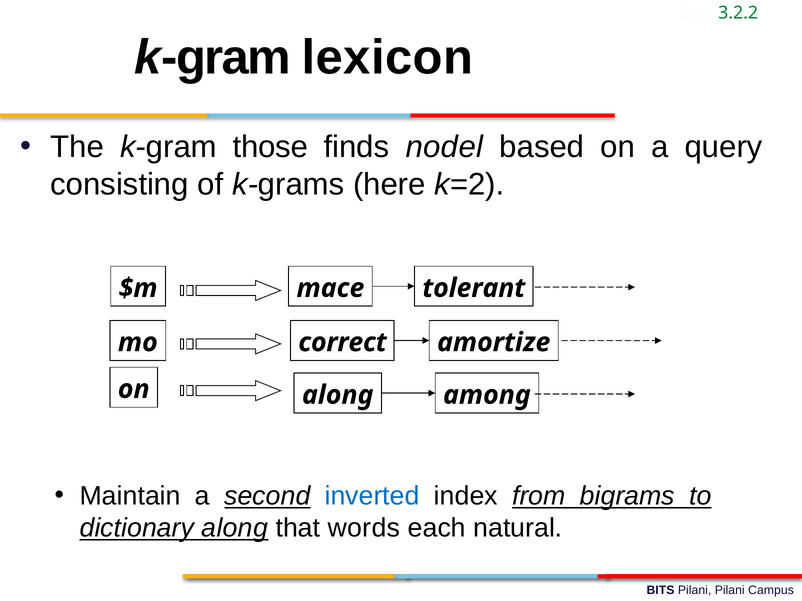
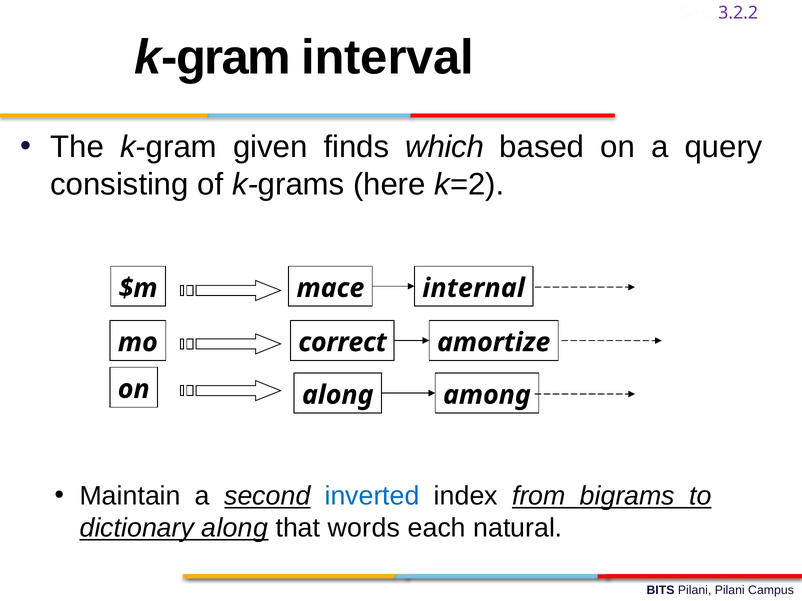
3.2.2 colour: green -> purple (738, 13)
lexicon: lexicon -> interval (388, 58)
those: those -> given (270, 147)
nodel: nodel -> which (445, 147)
tolerant: tolerant -> internal (474, 288)
